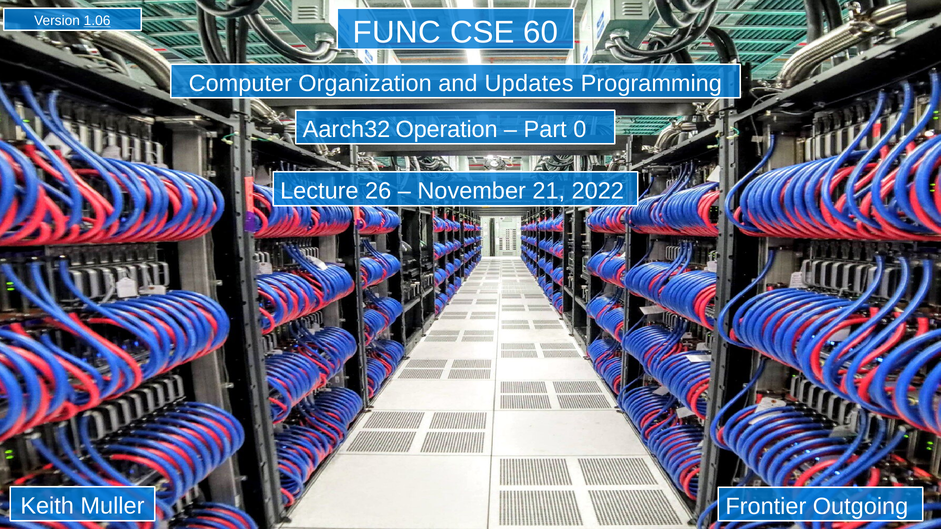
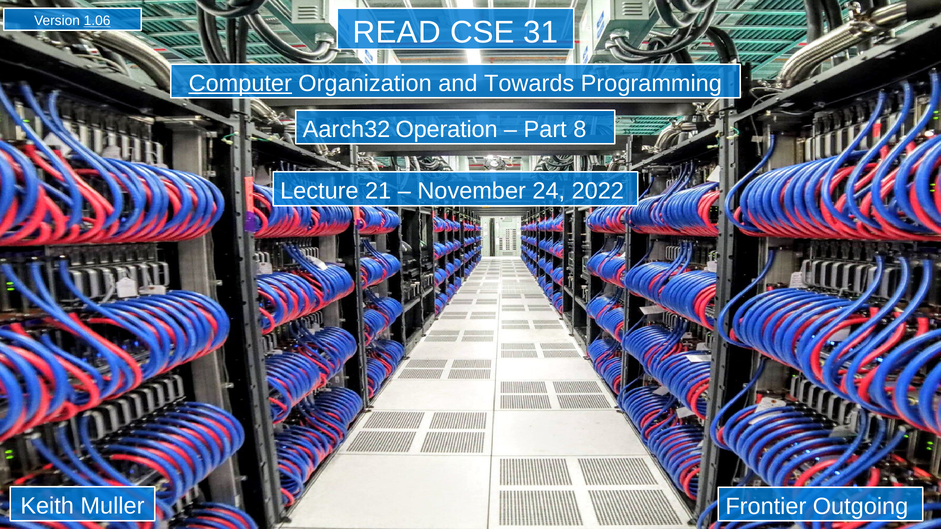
FUNC: FUNC -> READ (397, 33)
60: 60 -> 31 (541, 33)
Computer underline: none -> present (240, 83)
Updates: Updates -> Towards (529, 83)
0: 0 -> 8 (580, 129)
26: 26 -> 21 (378, 191)
21: 21 -> 24 (549, 191)
